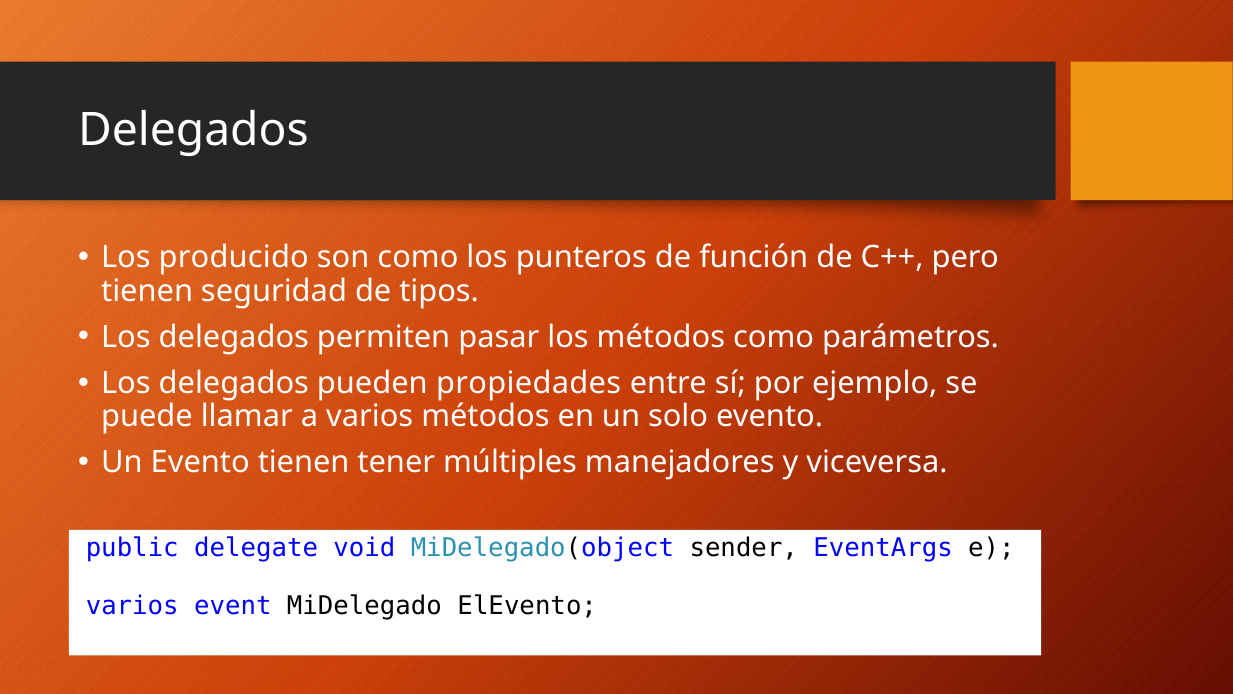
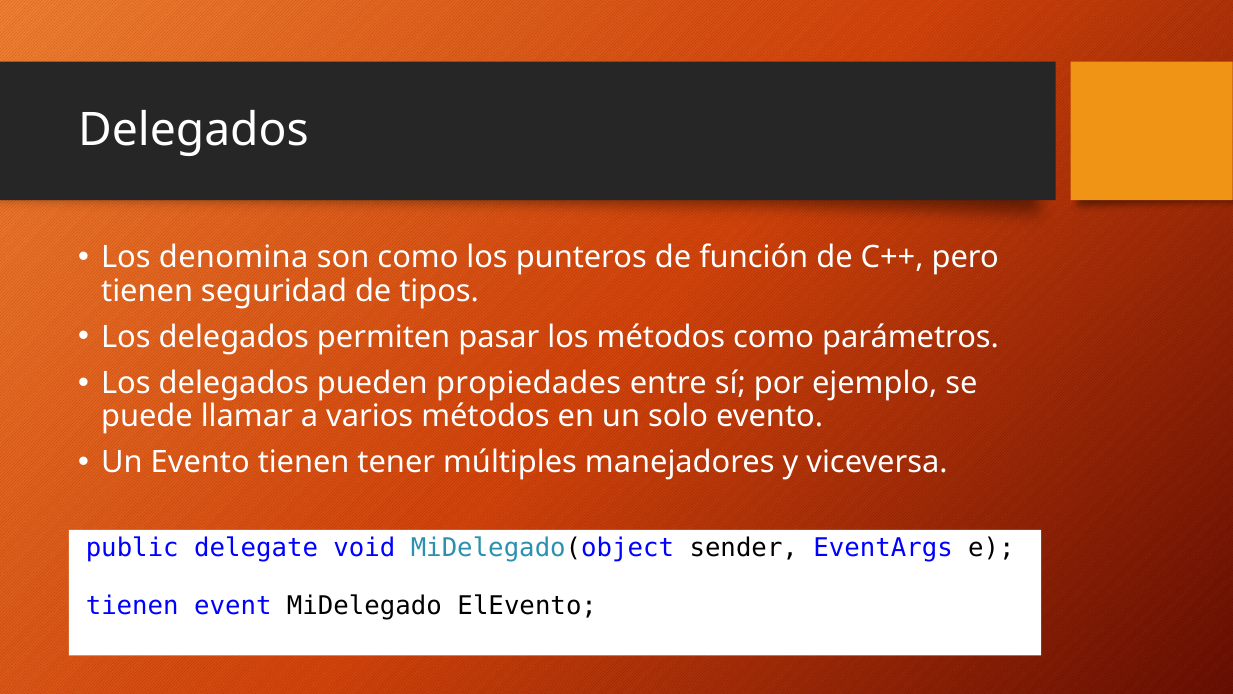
producido: producido -> denomina (234, 257)
varios: varios -> tienen (132, 606)
